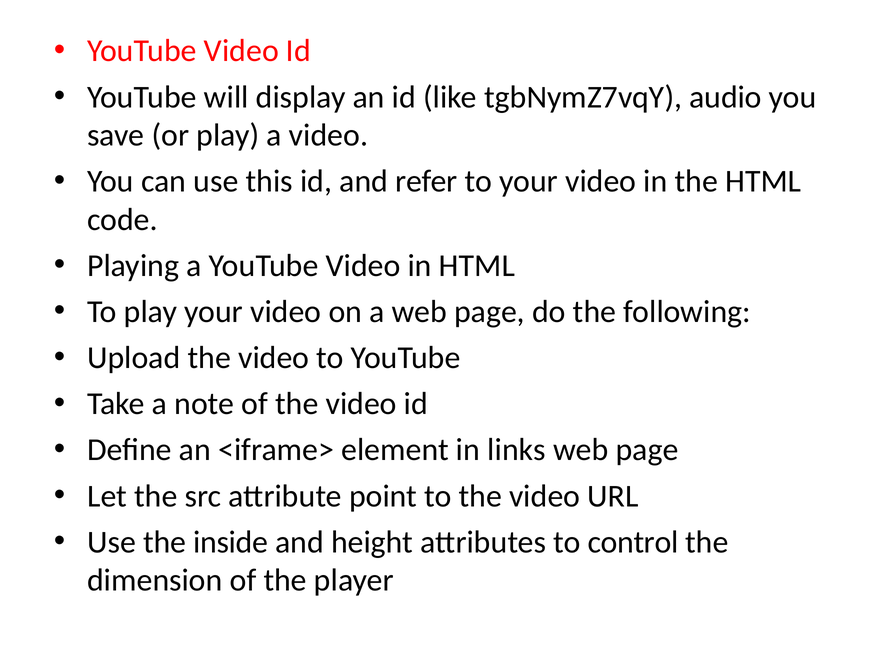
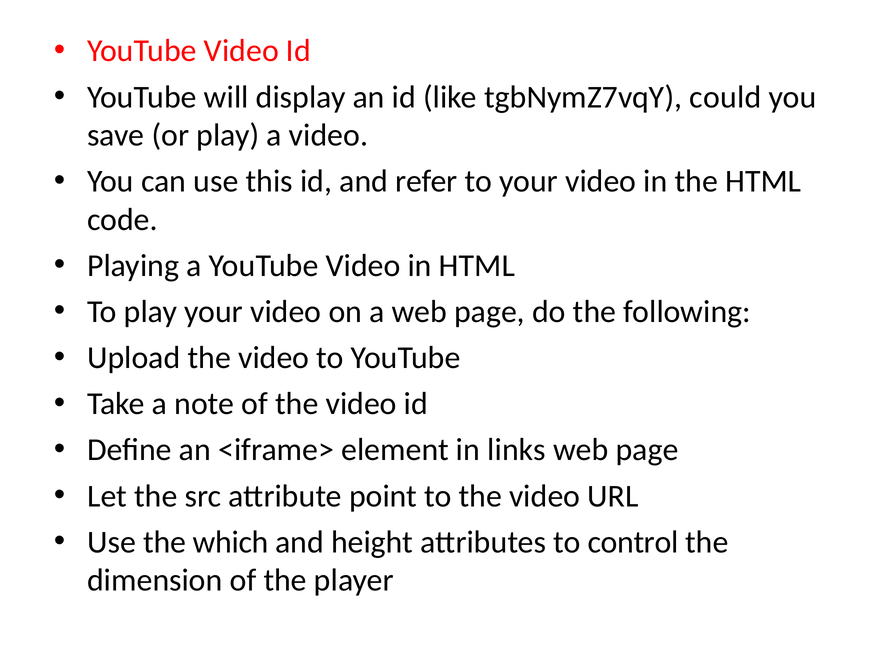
audio: audio -> could (725, 97)
inside: inside -> which (231, 542)
